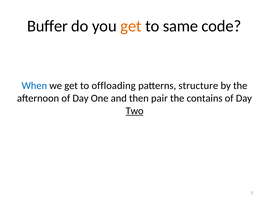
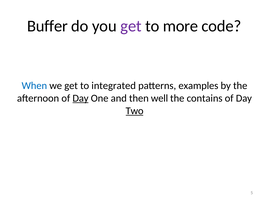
get colour: orange -> purple (131, 26)
same: same -> more (180, 26)
offloading: offloading -> integrated (114, 86)
structure: structure -> examples (198, 86)
Day underline: none -> present (81, 98)
pair: pair -> well (159, 98)
